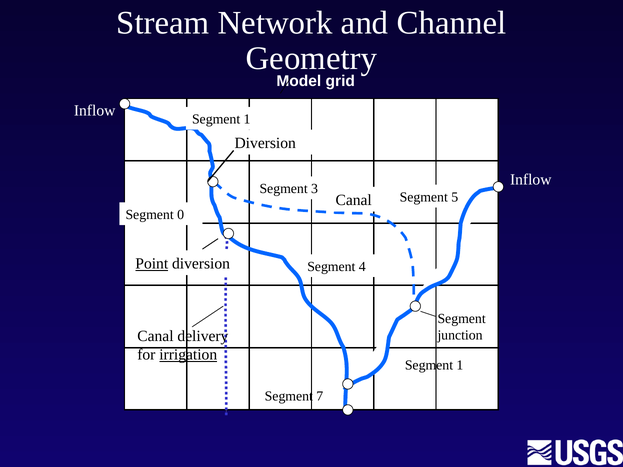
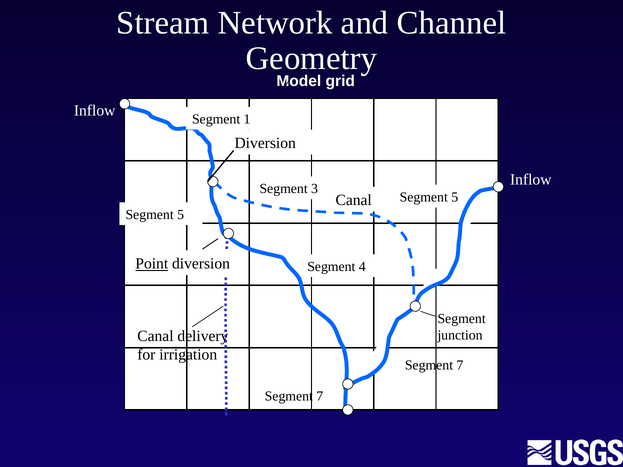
0: 0 -> 5 (181, 215)
irrigation underline: present -> none (188, 355)
1: 1 -> 7 (460, 365)
